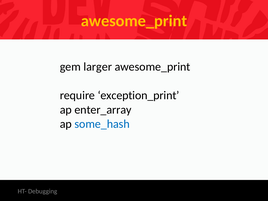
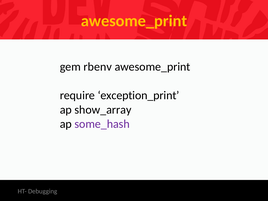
larger: larger -> rbenv (98, 67)
enter_array: enter_array -> show_array (103, 110)
some_hash colour: blue -> purple (102, 124)
